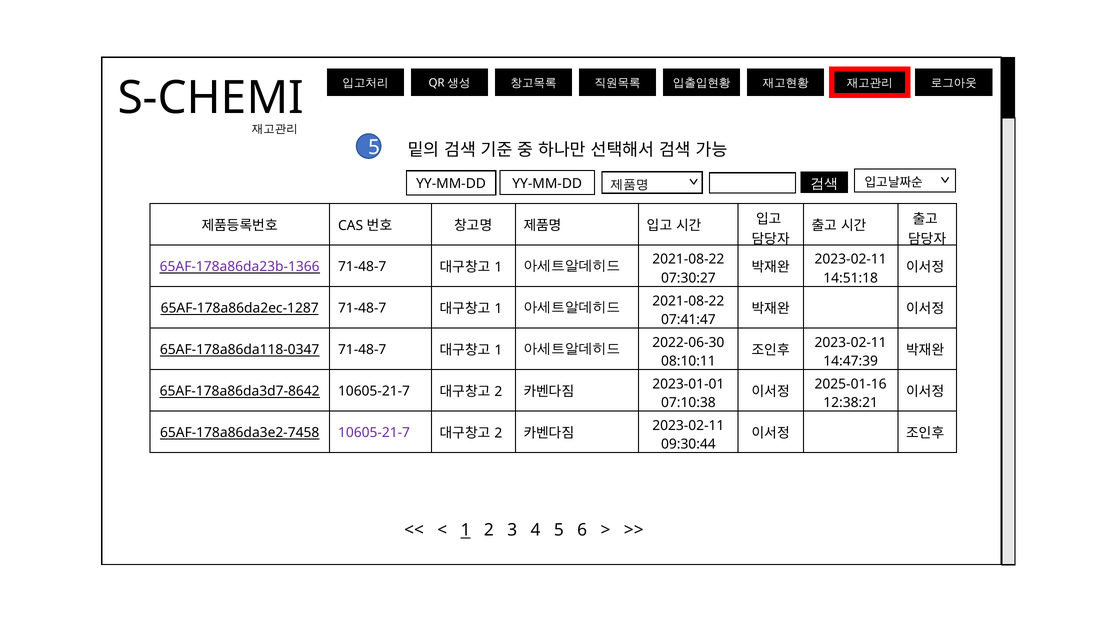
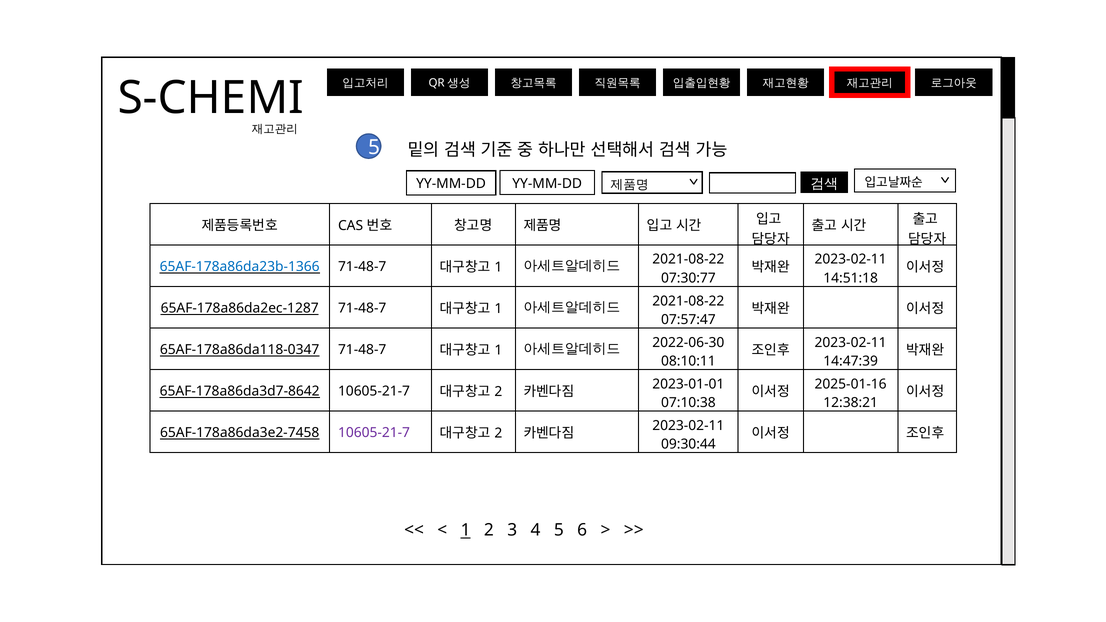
65AF-178a86da23b-1366 colour: purple -> blue (240, 267)
07:30:27: 07:30:27 -> 07:30:77 (688, 278)
07:41:47: 07:41:47 -> 07:57:47 (688, 320)
